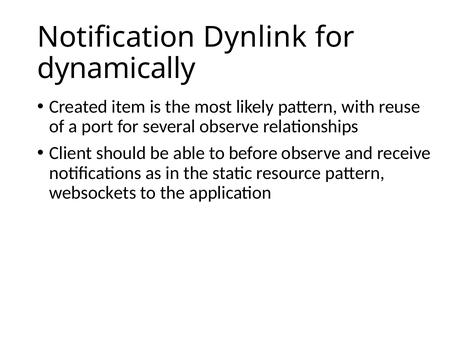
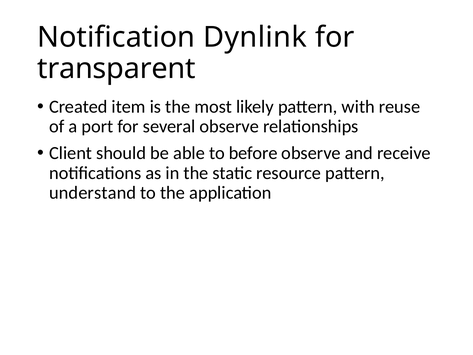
dynamically: dynamically -> transparent (116, 69)
websockets: websockets -> understand (93, 193)
